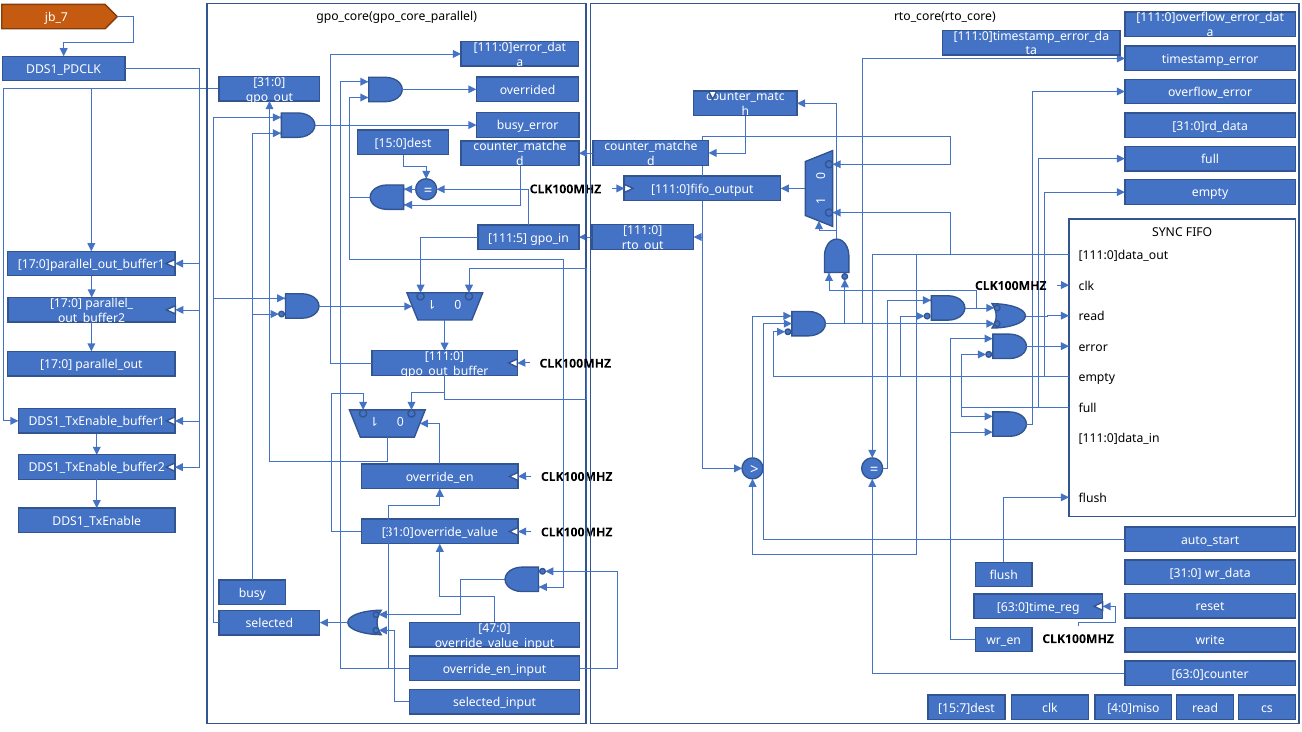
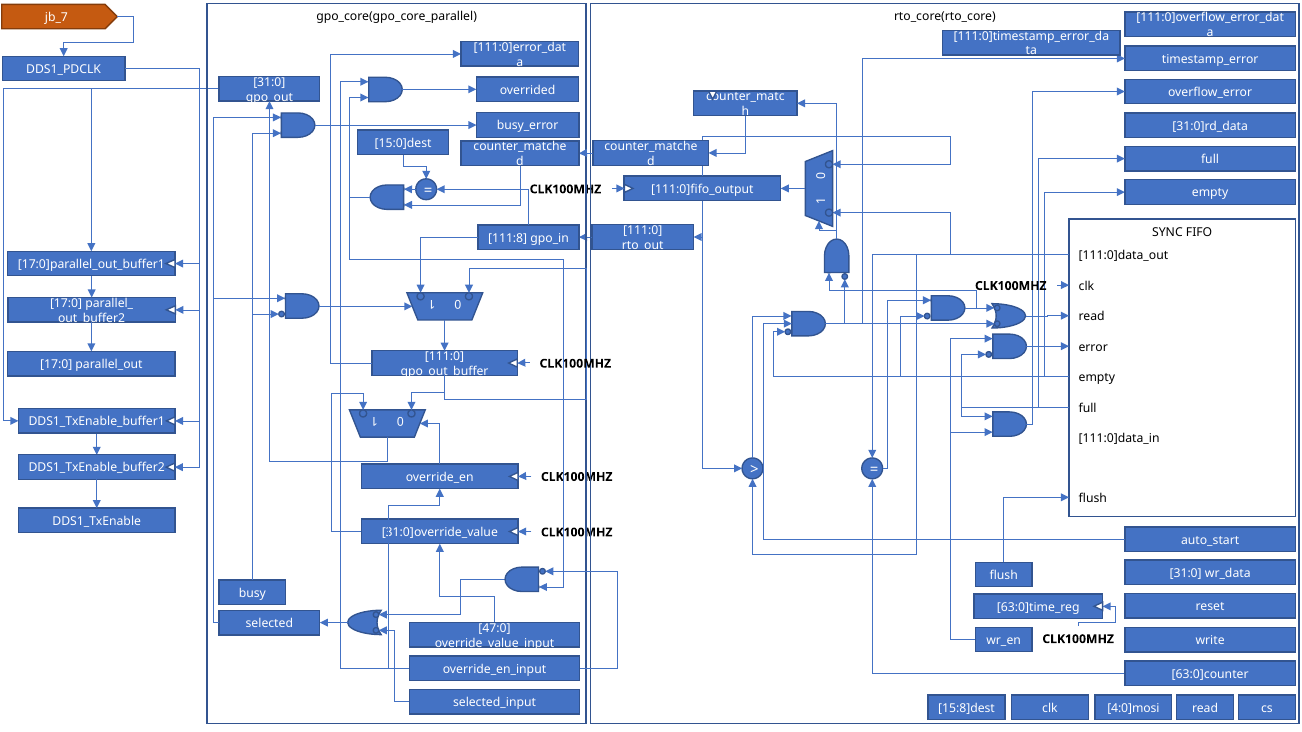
111:5: 111:5 -> 111:8 (508, 238)
15:7]dest: 15:7]dest -> 15:8]dest (966, 708)
4:0]miso: 4:0]miso -> 4:0]mosi (1133, 708)
